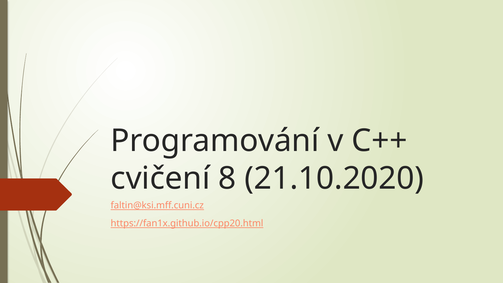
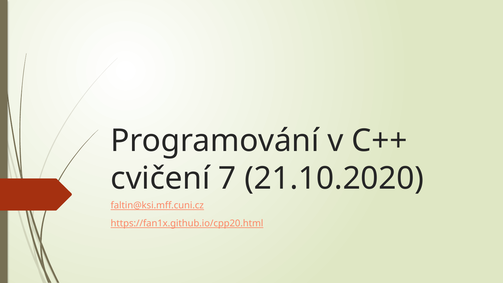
8: 8 -> 7 (227, 179)
